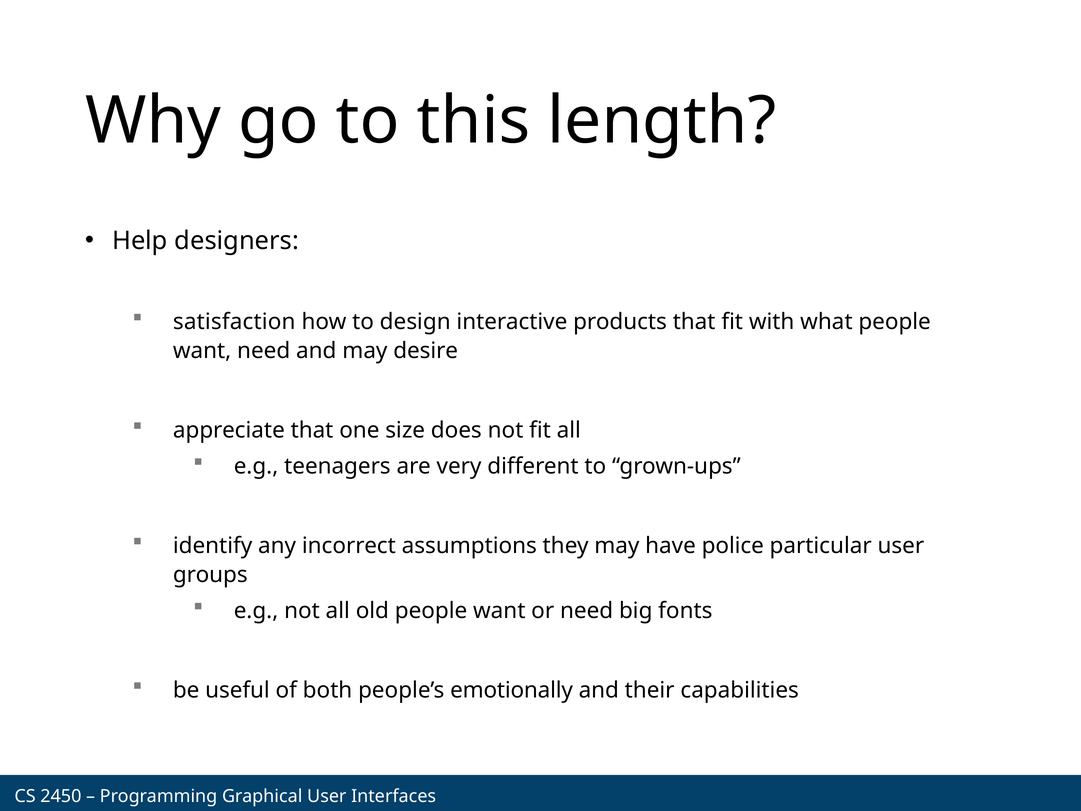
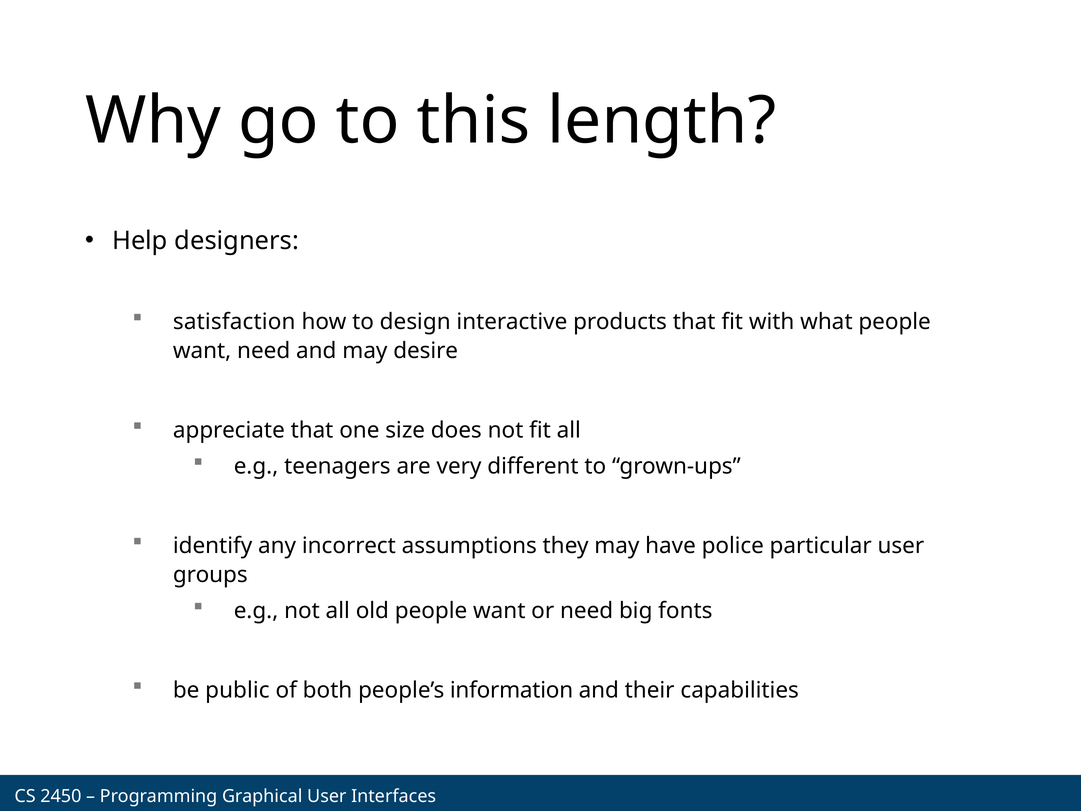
useful: useful -> public (237, 690)
emotionally: emotionally -> information (512, 690)
